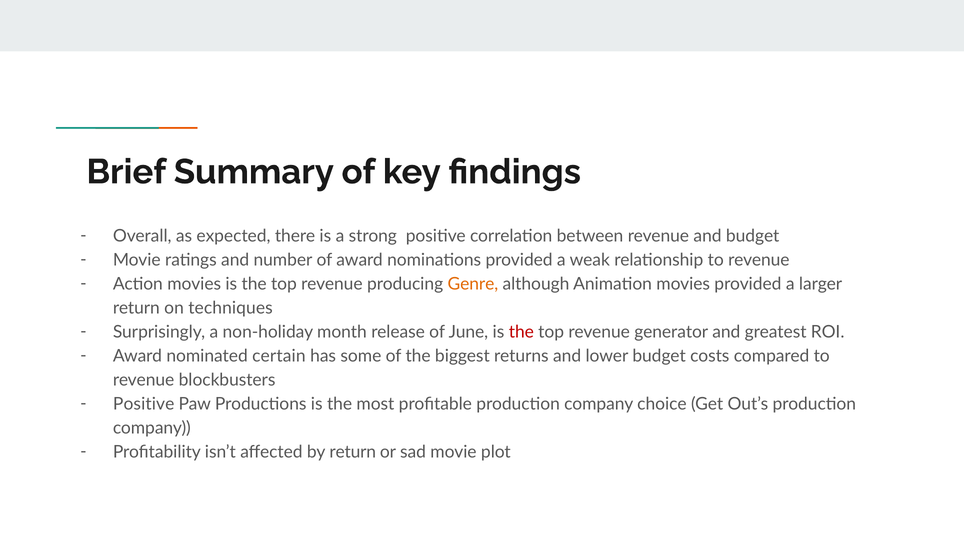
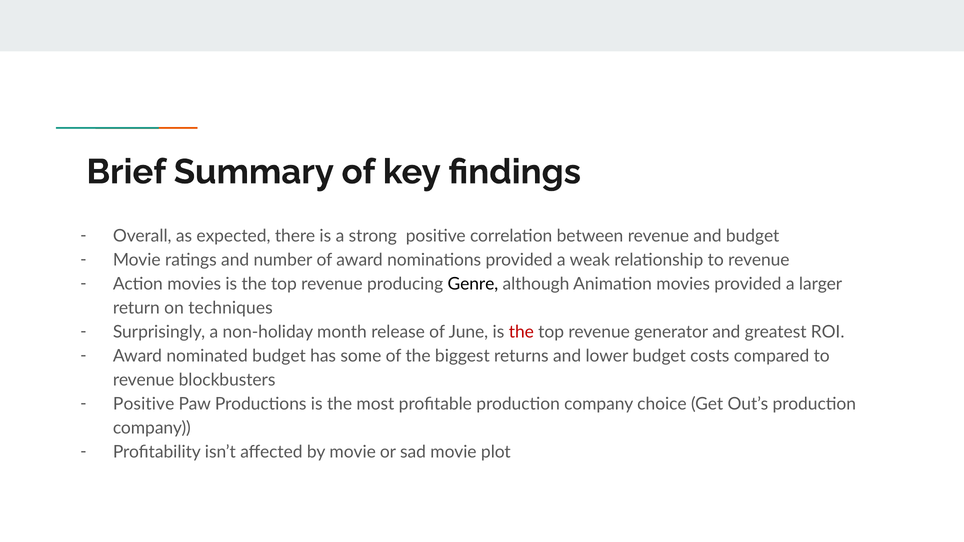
Genre colour: orange -> black (473, 284)
nominated certain: certain -> budget (279, 356)
by return: return -> movie (353, 452)
